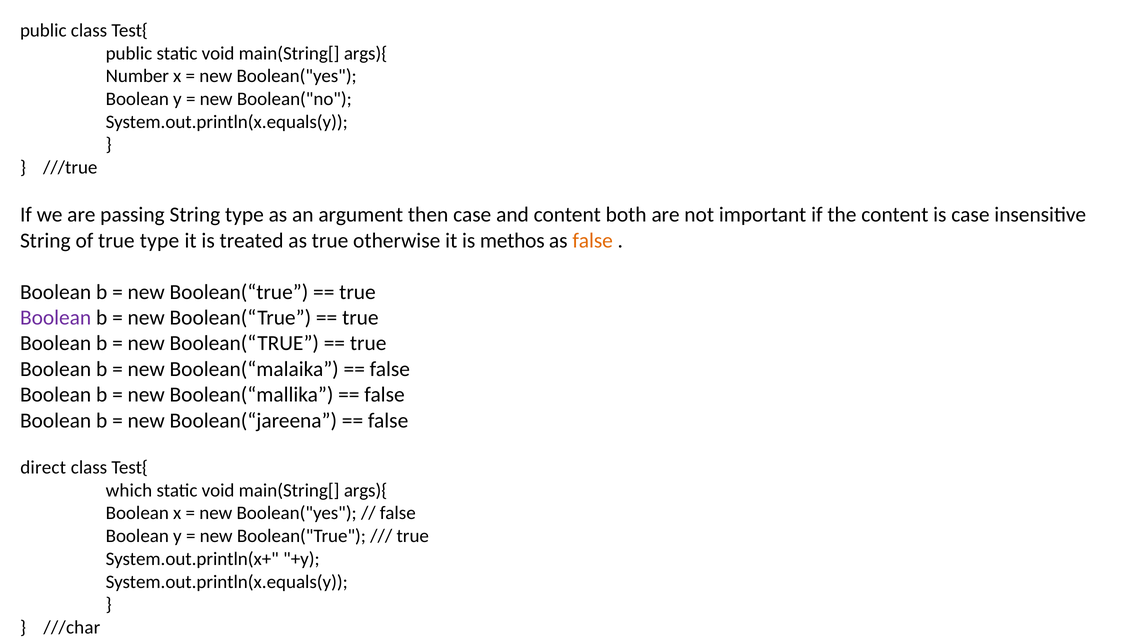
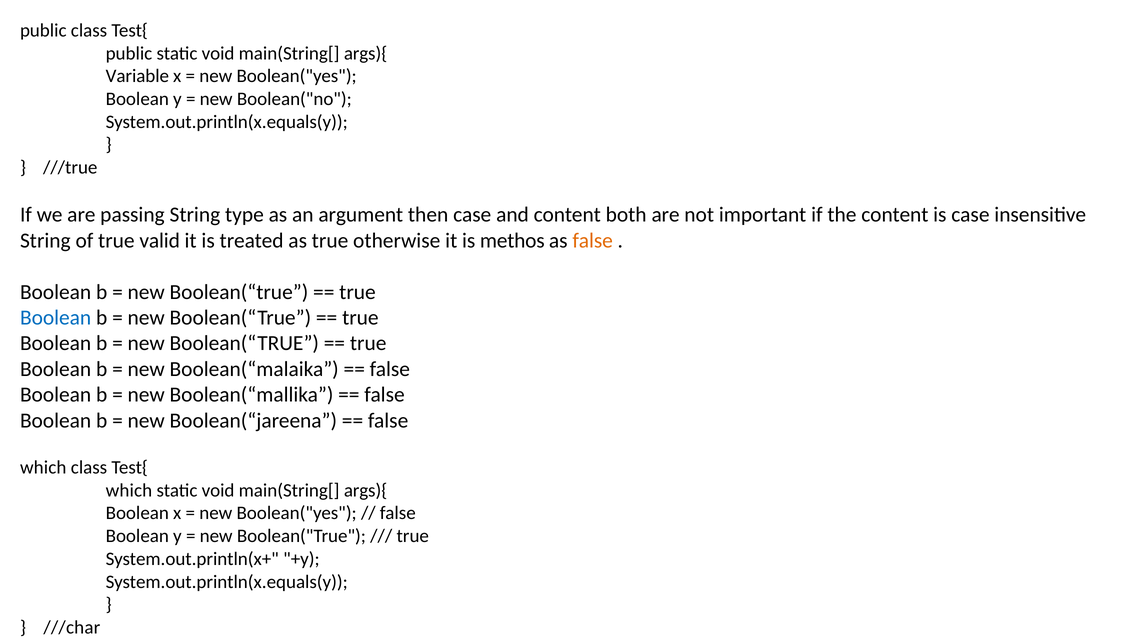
Number: Number -> Variable (137, 76)
true type: type -> valid (160, 240)
Boolean colour: purple -> blue (56, 318)
direct: direct -> which (43, 467)
